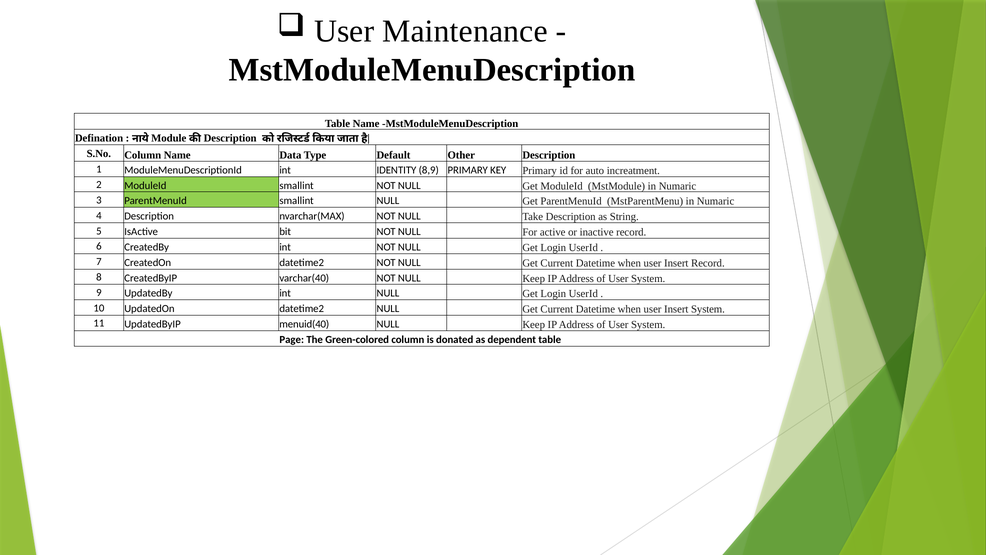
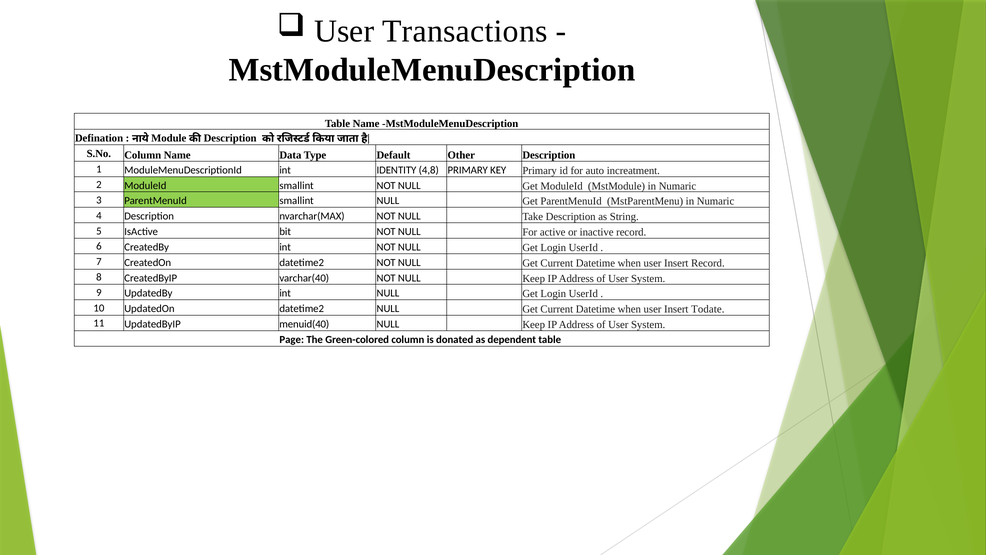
Maintenance: Maintenance -> Transactions (465, 31)
8,9: 8,9 -> 4,8 (429, 170)
Insert System: System -> Todate (708, 309)
